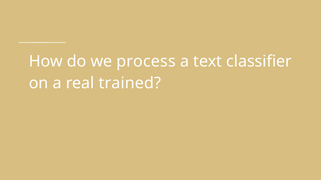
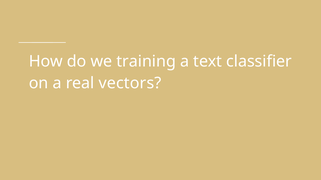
process: process -> training (146, 62)
trained: trained -> vectors (130, 83)
